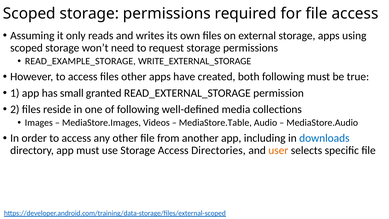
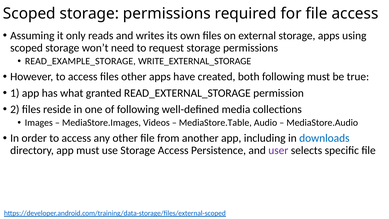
small: small -> what (72, 93)
Directories: Directories -> Persistence (219, 150)
user colour: orange -> purple (278, 150)
